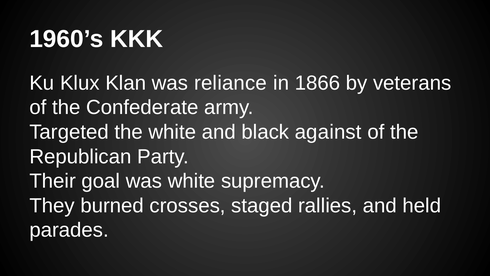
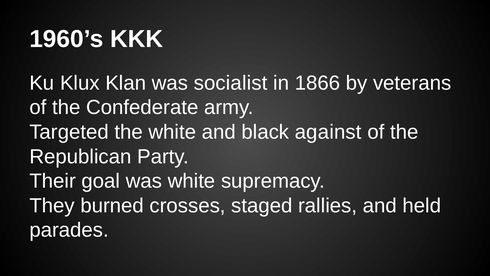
reliance: reliance -> socialist (231, 83)
